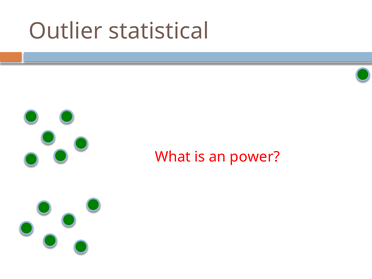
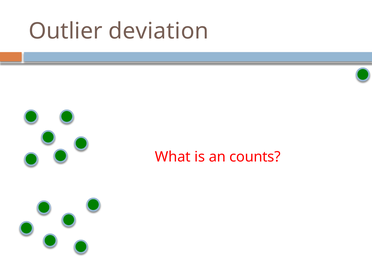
statistical: statistical -> deviation (159, 31)
power: power -> counts (255, 157)
